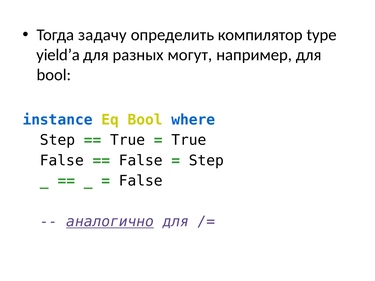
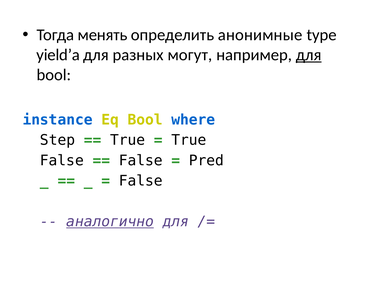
задачу: задачу -> менять (103, 35)
компилятор: компилятор -> анонимные (260, 35)
для underline: none -> present (309, 55)
Step: Step -> Pred (206, 161)
